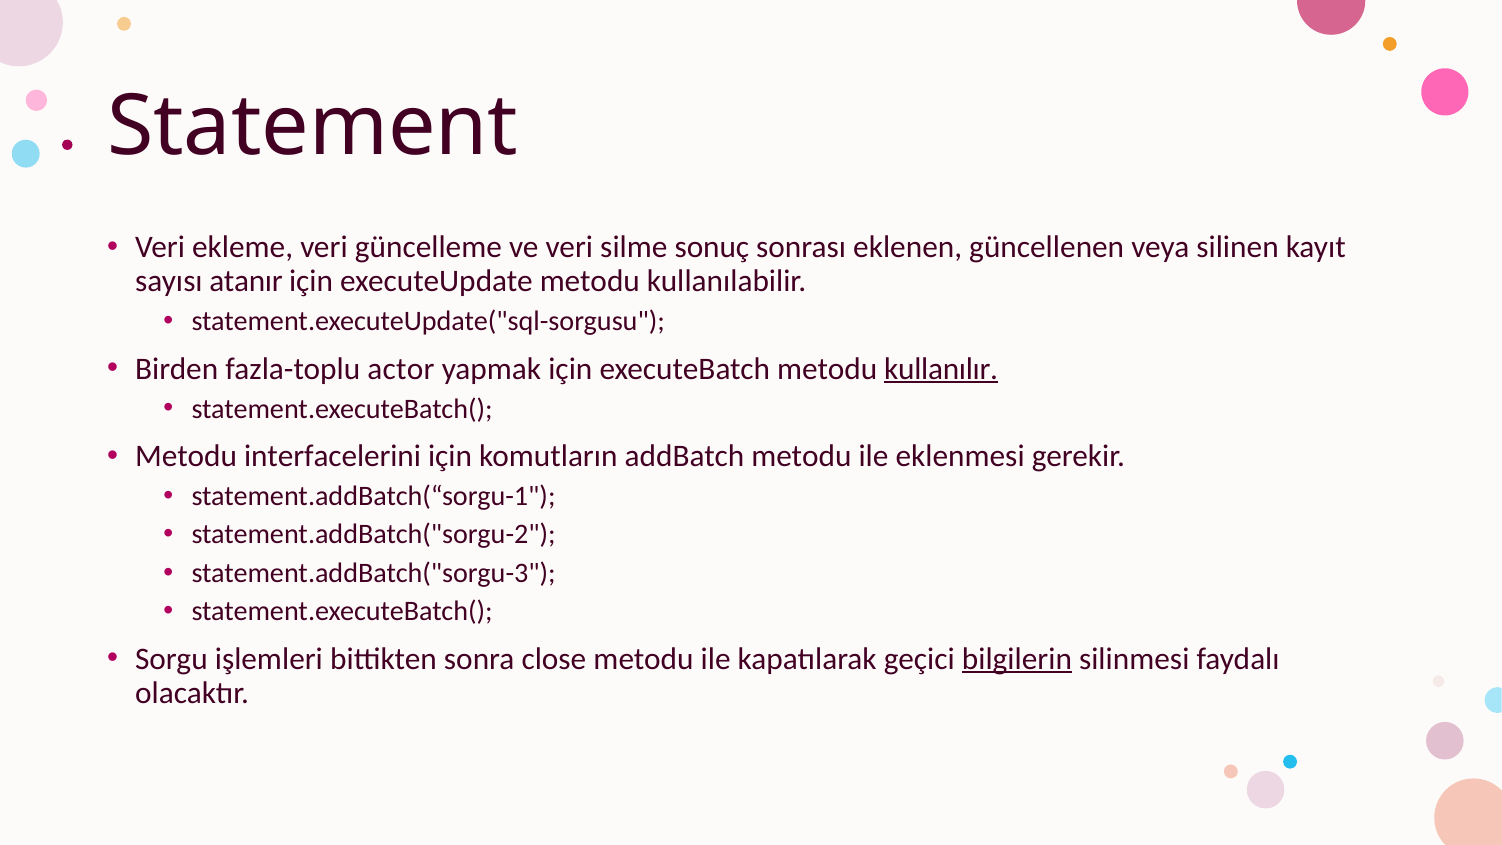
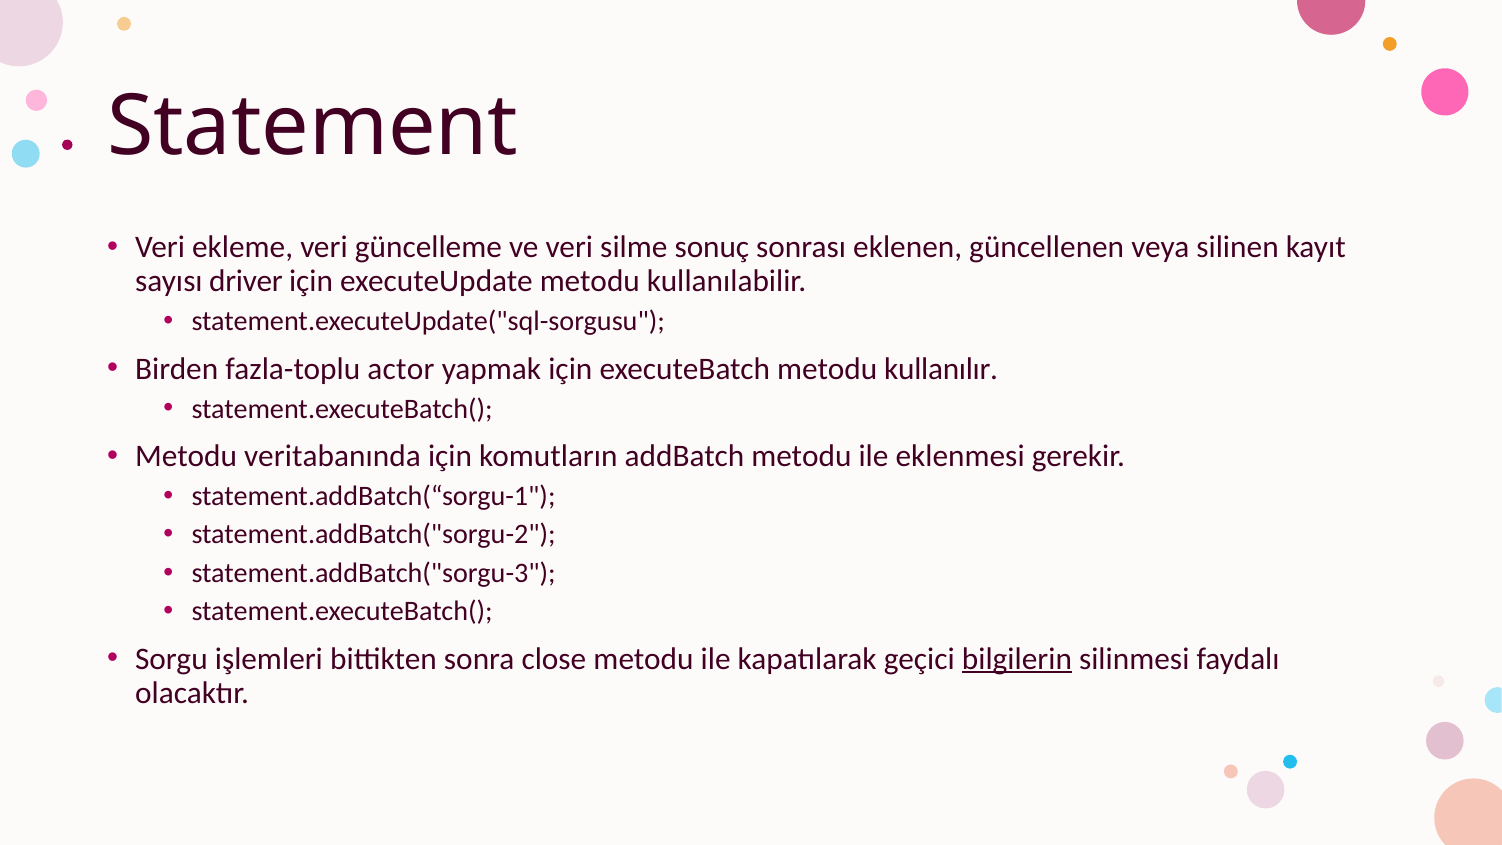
atanır: atanır -> driver (246, 281)
kullanılır underline: present -> none (941, 369)
interfacelerini: interfacelerini -> veritabanında (332, 456)
